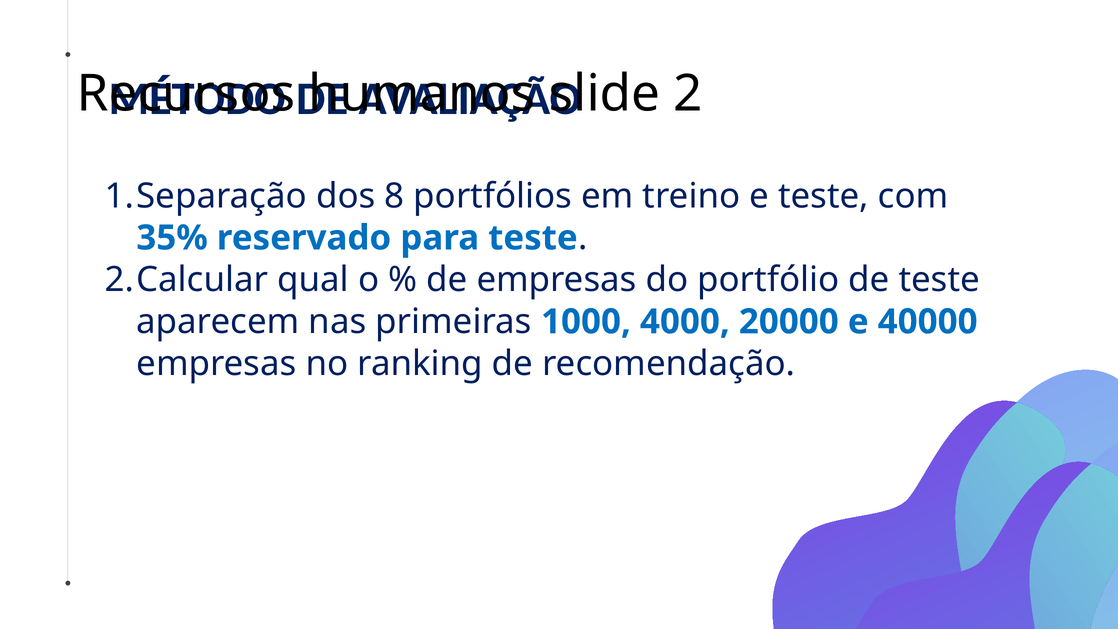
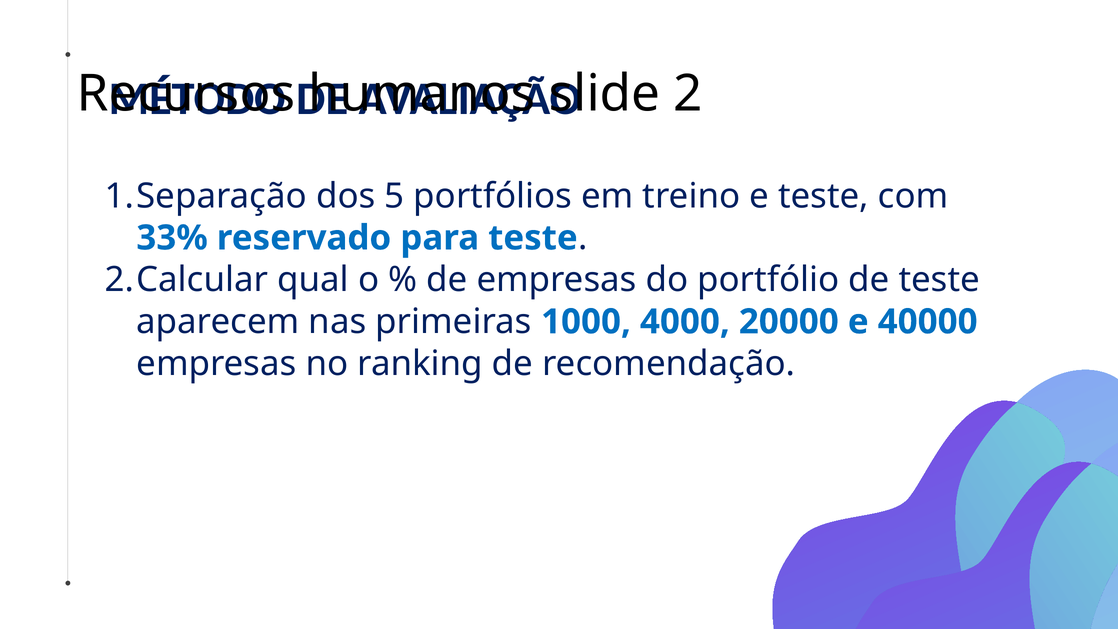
8: 8 -> 5 (394, 196)
35%: 35% -> 33% (172, 238)
